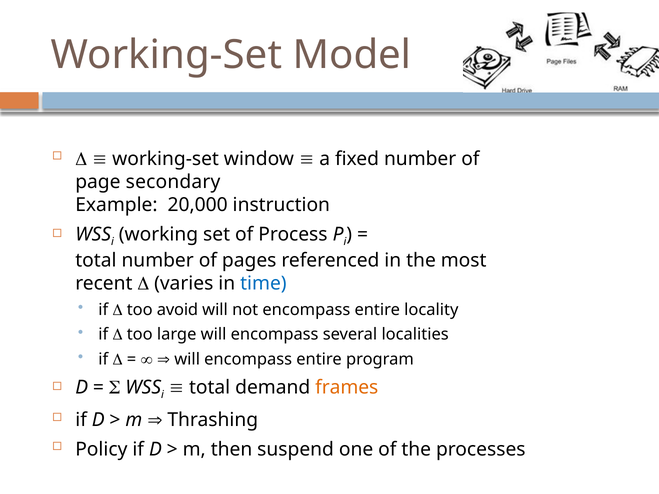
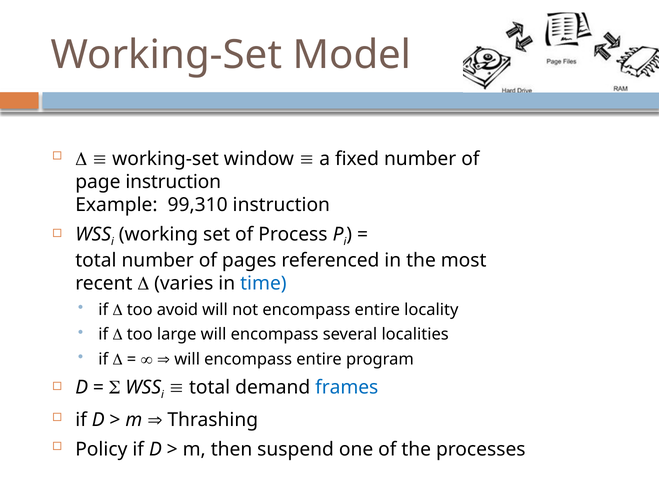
page secondary: secondary -> instruction (173, 182)
20,000: 20,000 -> 99,310 (198, 205)
frames colour: orange -> blue (347, 387)
